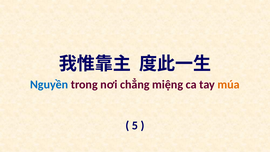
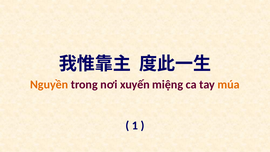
Nguyền colour: blue -> orange (49, 84)
chẳng: chẳng -> xuyến (135, 84)
5: 5 -> 1 (135, 125)
